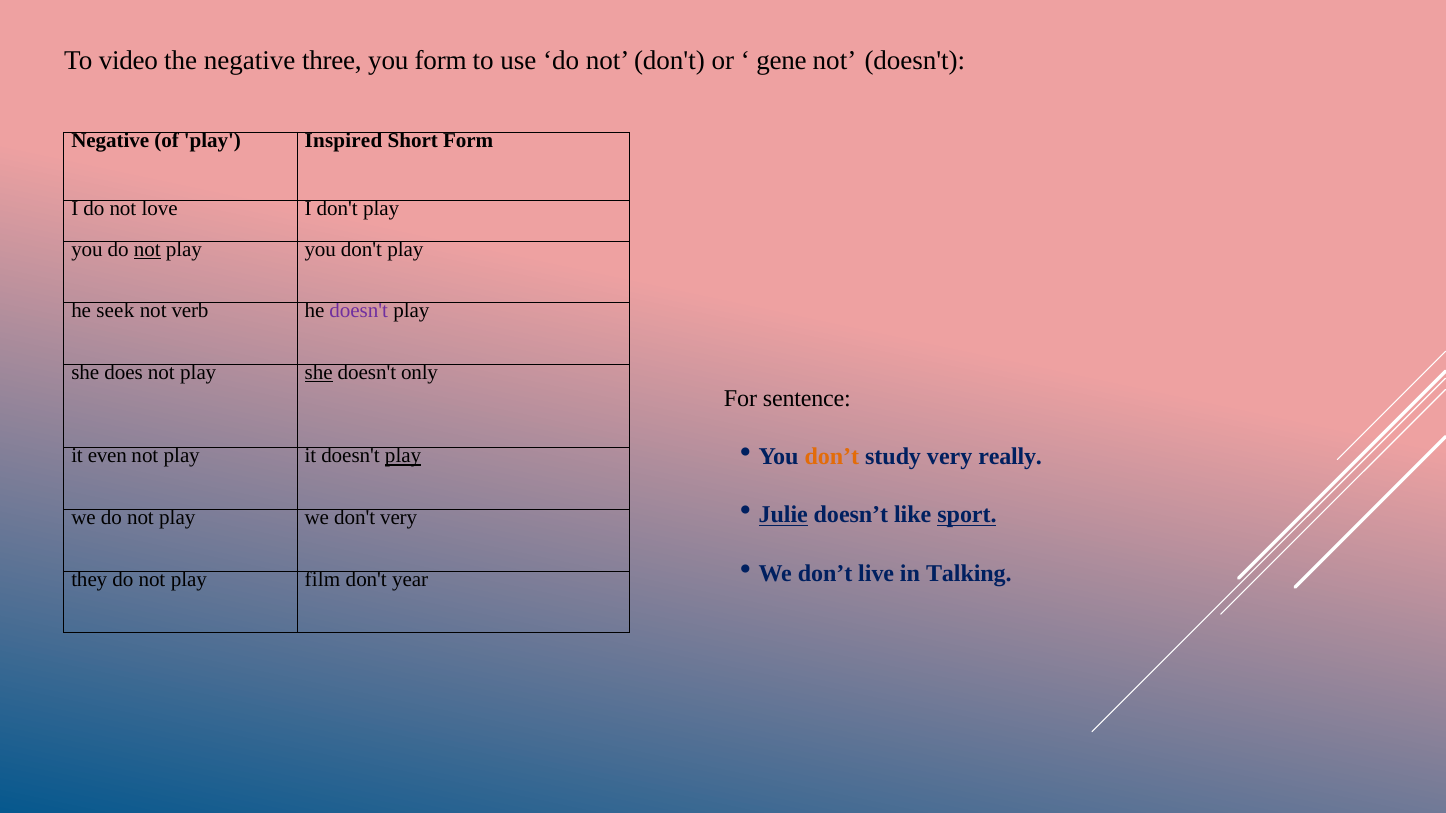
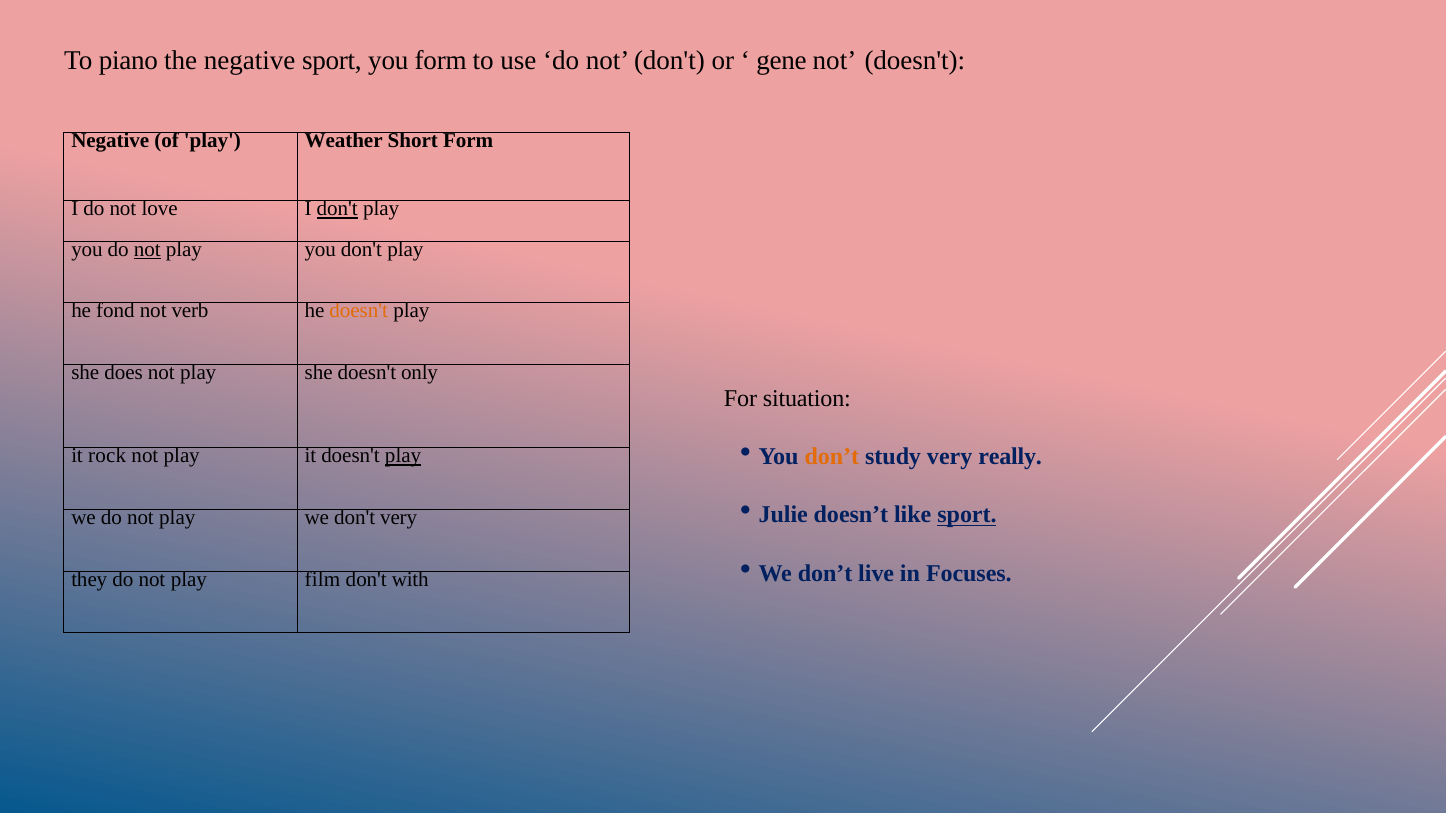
video: video -> piano (128, 60)
negative three: three -> sport (332, 60)
Inspired: Inspired -> Weather (344, 141)
don't underline: none -> present (337, 209)
seek: seek -> fond (115, 311)
doesn't colour: purple -> orange (359, 311)
she underline: present -> none (319, 373)
sentence: sentence -> situation (807, 399)
even: even -> rock (107, 456)
Julie underline: present -> none (783, 515)
Talking: Talking -> Focuses (969, 573)
year: year -> with (410, 580)
